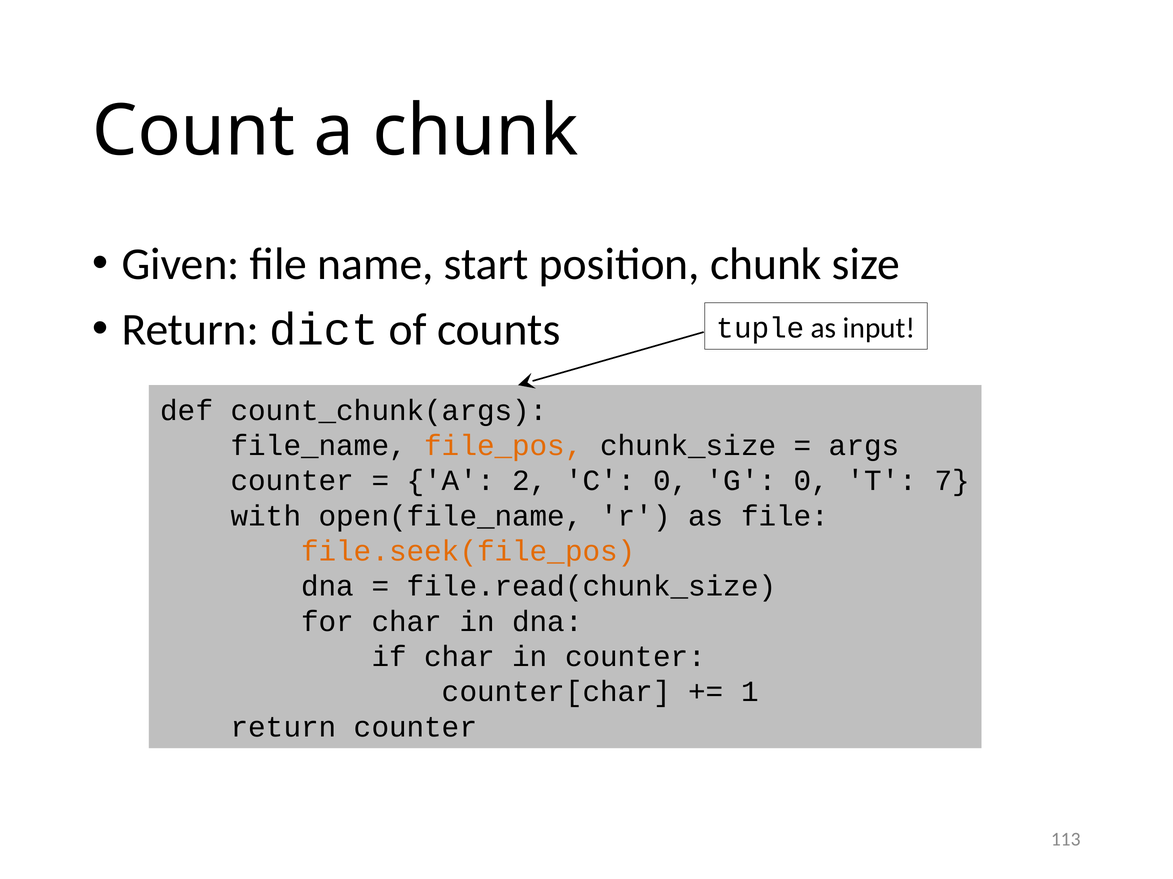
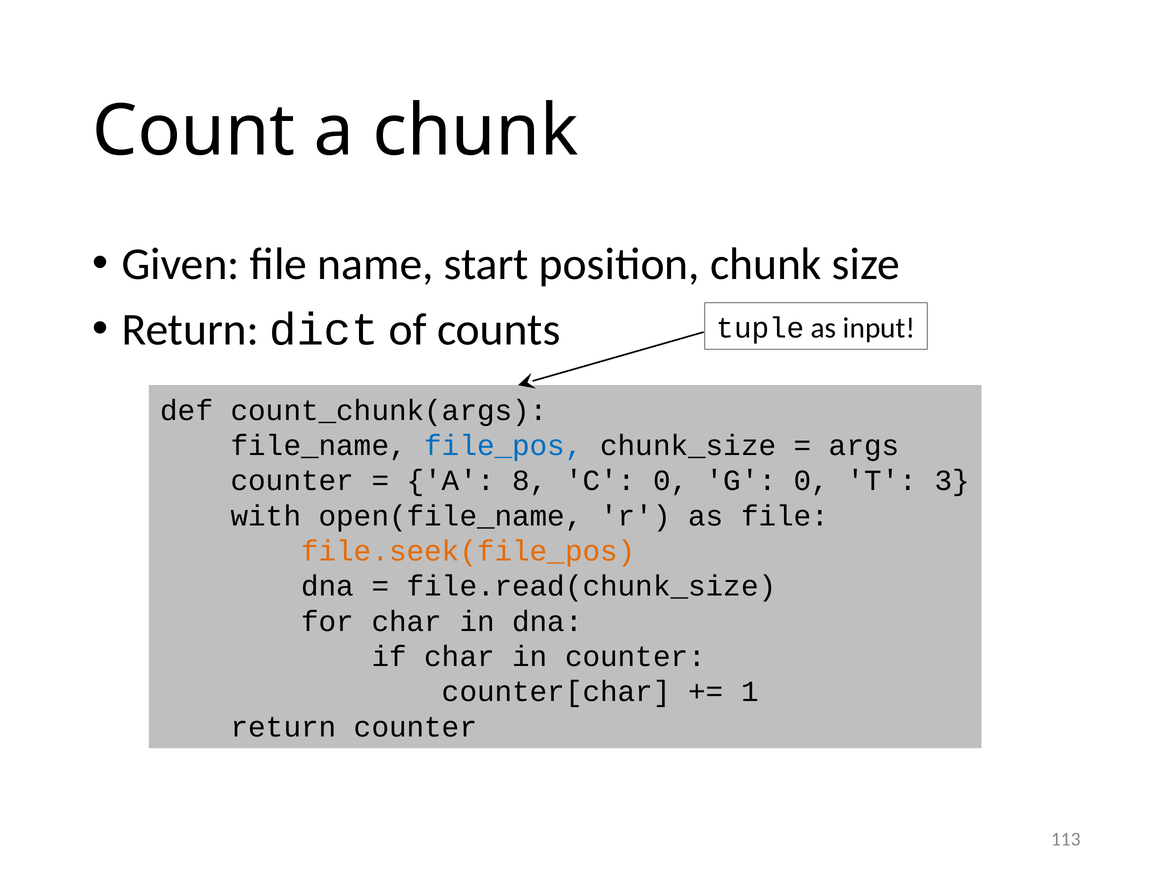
file_pos colour: orange -> blue (503, 446)
2: 2 -> 8 (530, 481)
7: 7 -> 3 (952, 481)
